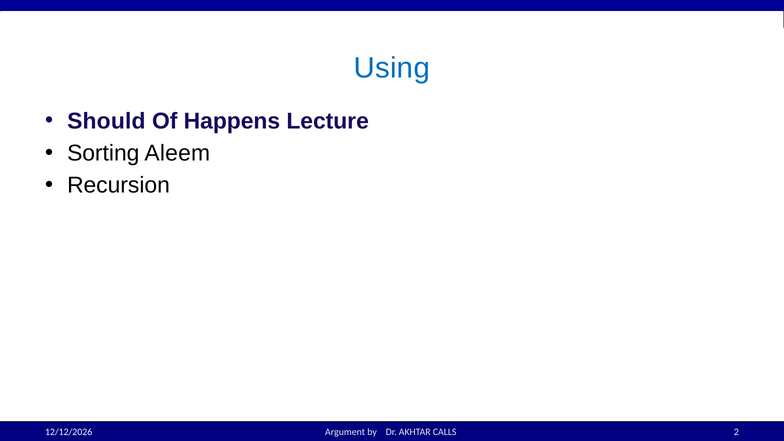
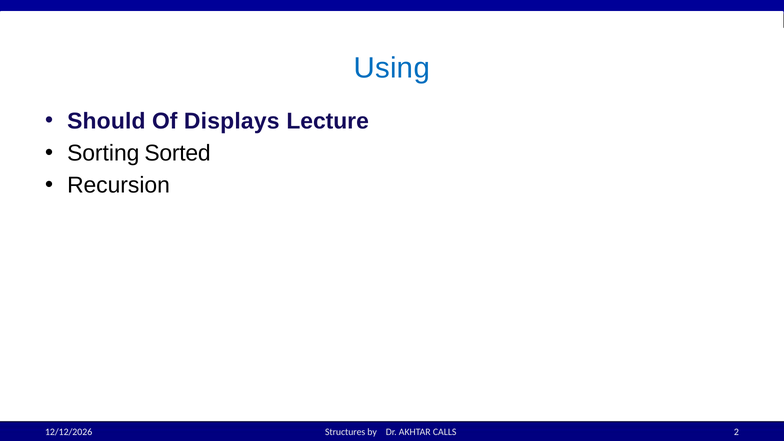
Happens: Happens -> Displays (232, 121)
Aleem: Aleem -> Sorted (178, 153)
Argument: Argument -> Structures (345, 432)
